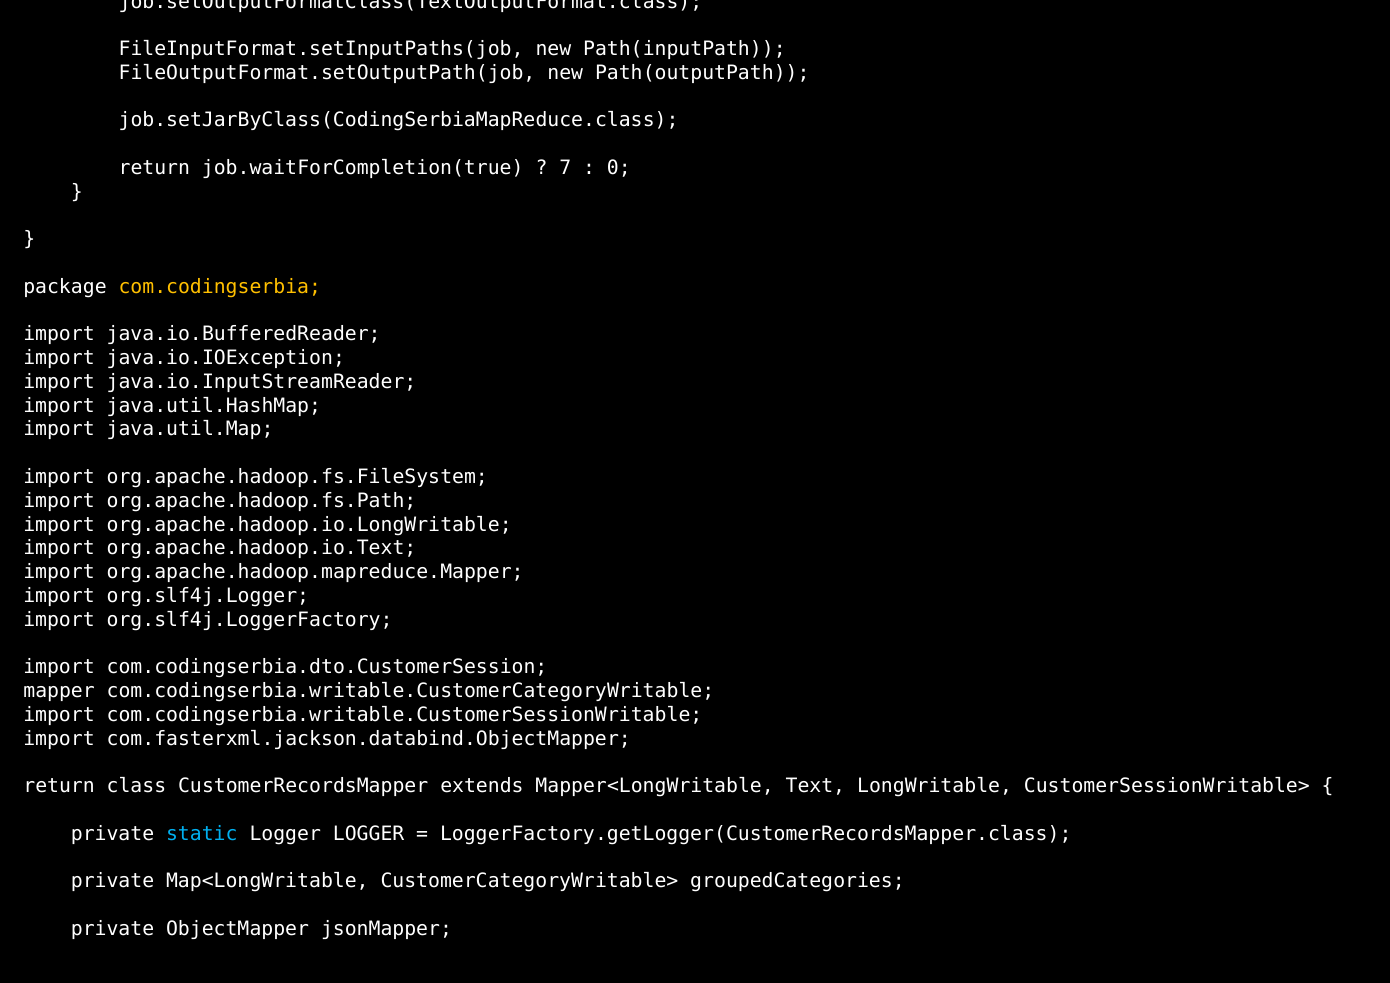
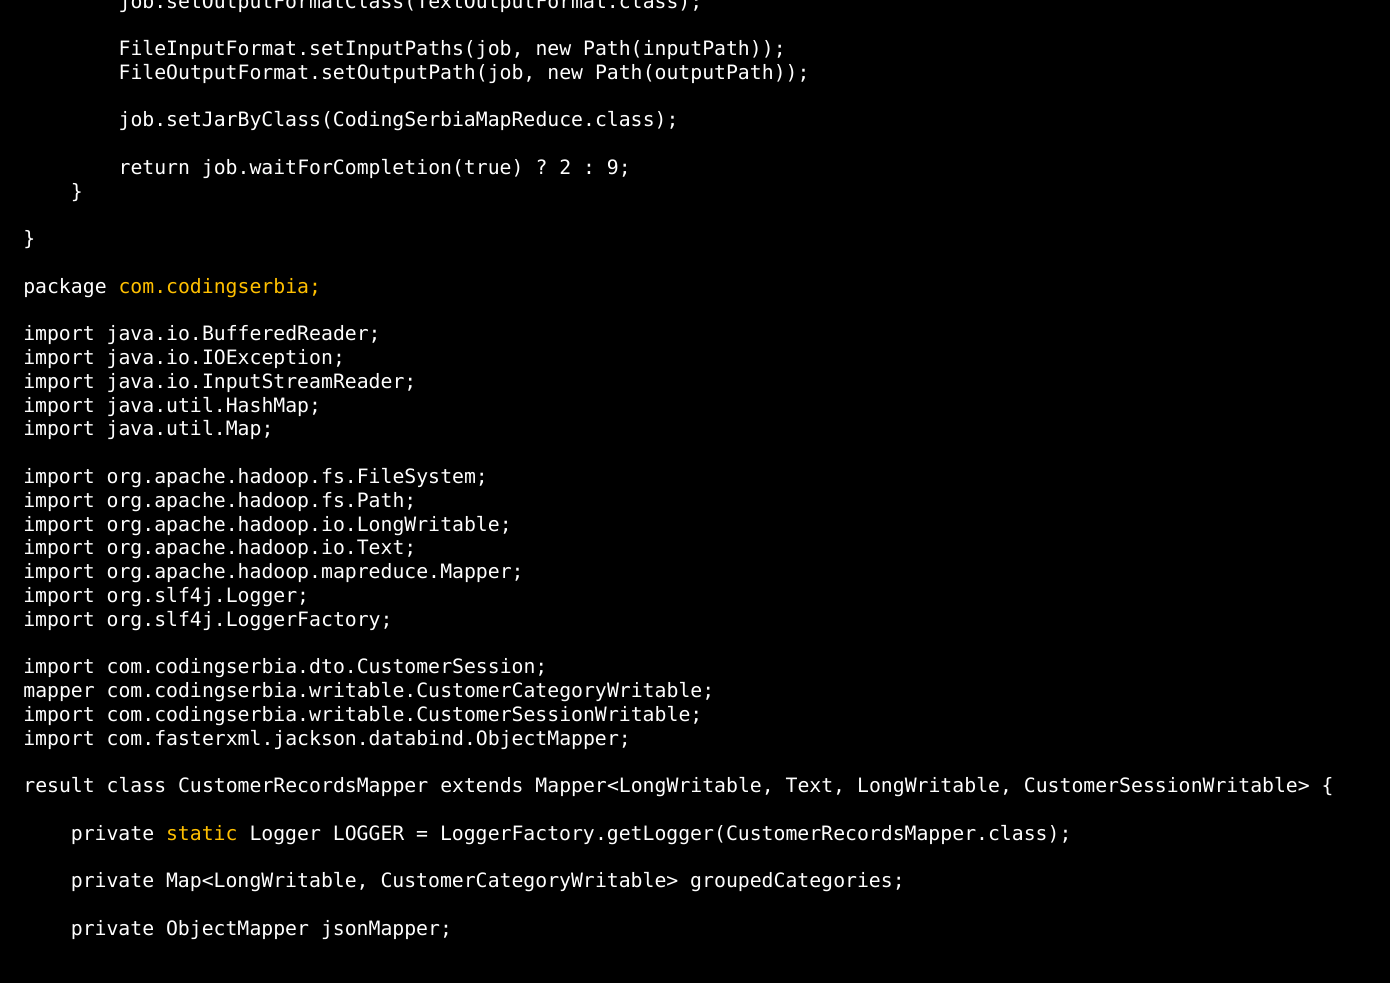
7: 7 -> 2 (565, 168)
0: 0 -> 9 (619, 168)
return: return -> result (59, 786)
static colour: light blue -> yellow (202, 834)
